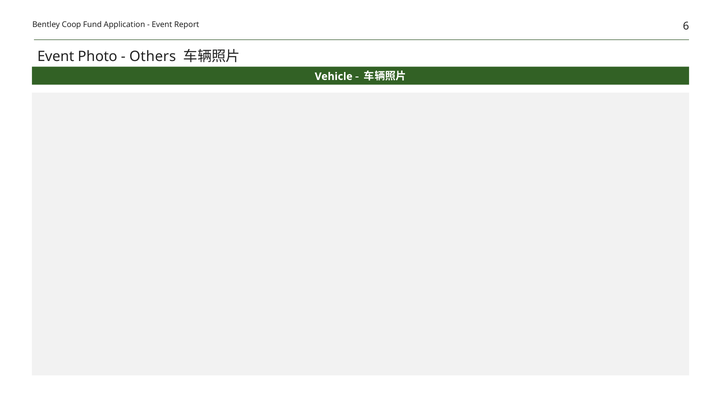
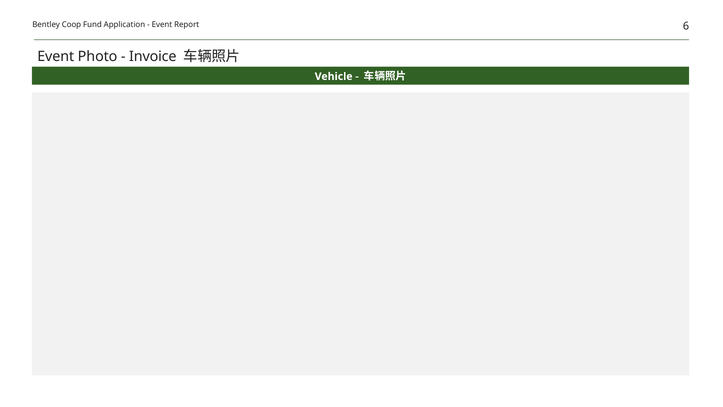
Others: Others -> Invoice (153, 56)
